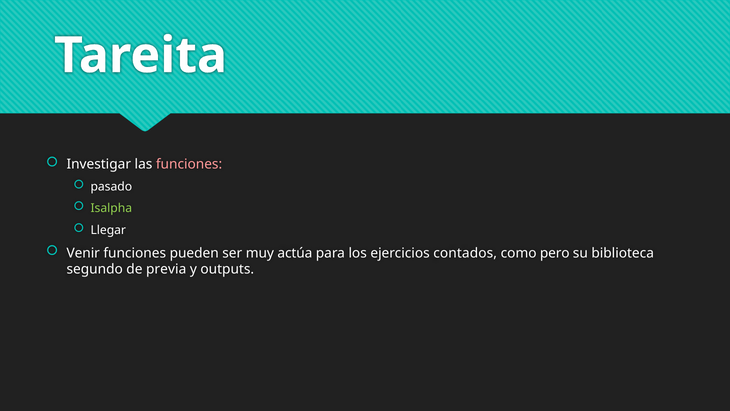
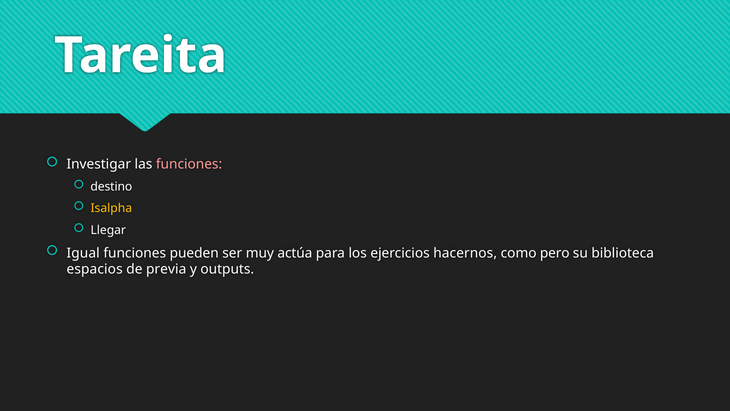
pasado: pasado -> destino (111, 187)
Isalpha colour: light green -> yellow (111, 208)
Venir: Venir -> Igual (83, 253)
contados: contados -> hacernos (465, 253)
segundo: segundo -> espacios (95, 269)
